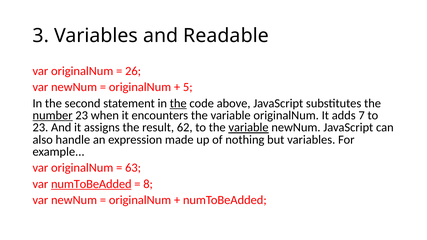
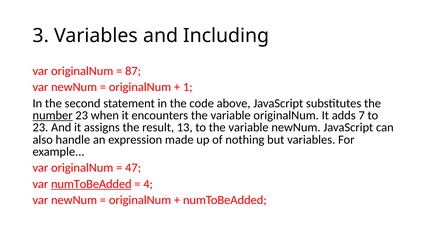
Readable: Readable -> Including (226, 36)
26: 26 -> 87 (133, 71)
5: 5 -> 1 (188, 87)
the underline: present -> none (178, 103)
62: 62 -> 13 (185, 128)
variable underline: present -> none (249, 128)
63: 63 -> 47 (133, 168)
8: 8 -> 4 (148, 184)
